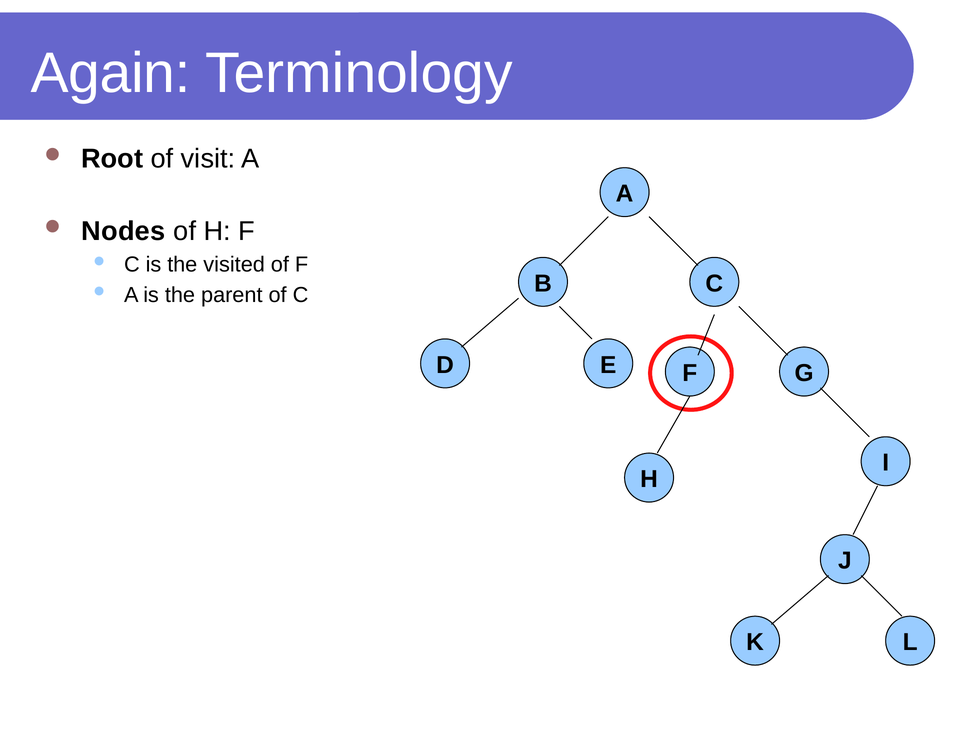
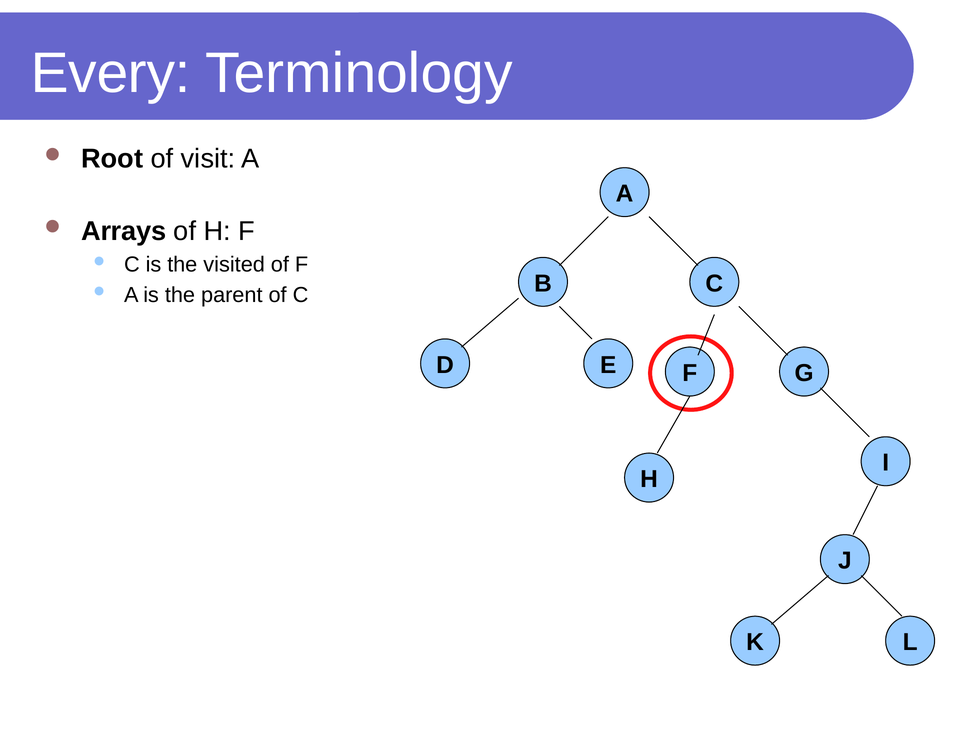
Again: Again -> Every (111, 73)
Nodes: Nodes -> Arrays (124, 231)
